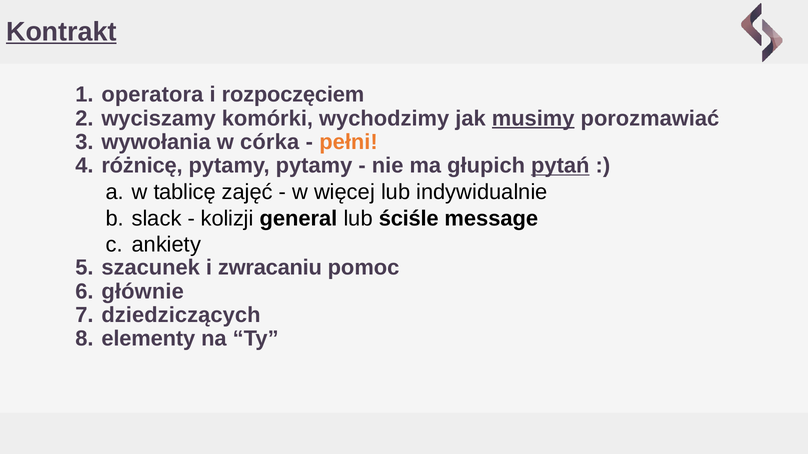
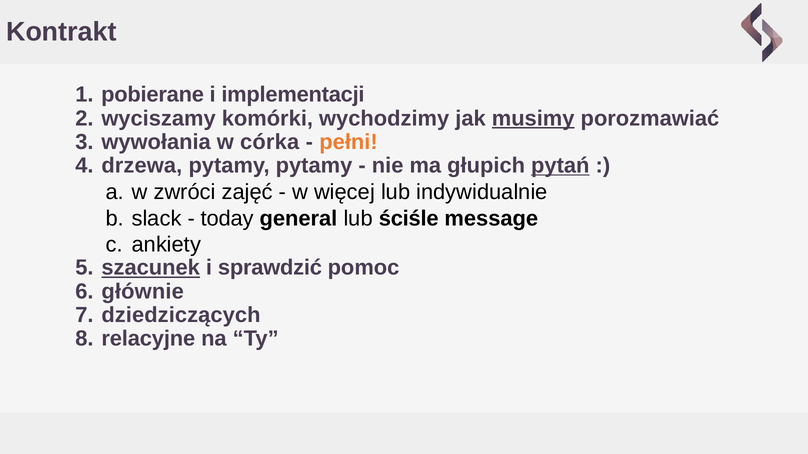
Kontrakt underline: present -> none (61, 32)
operatora: operatora -> pobierane (153, 95)
rozpoczęciem: rozpoczęciem -> implementacji (293, 95)
różnicę: różnicę -> drzewa (142, 166)
tablicę: tablicę -> zwróci (185, 192)
kolizji: kolizji -> today (227, 219)
szacunek underline: none -> present (151, 268)
zwracaniu: zwracaniu -> sprawdzić (270, 268)
elementy: elementy -> relacyjne (148, 339)
